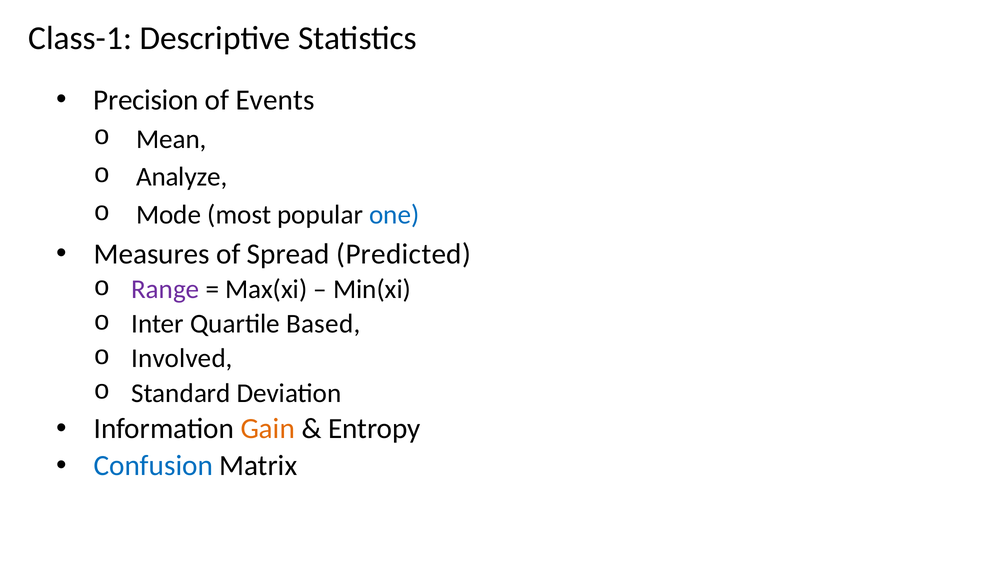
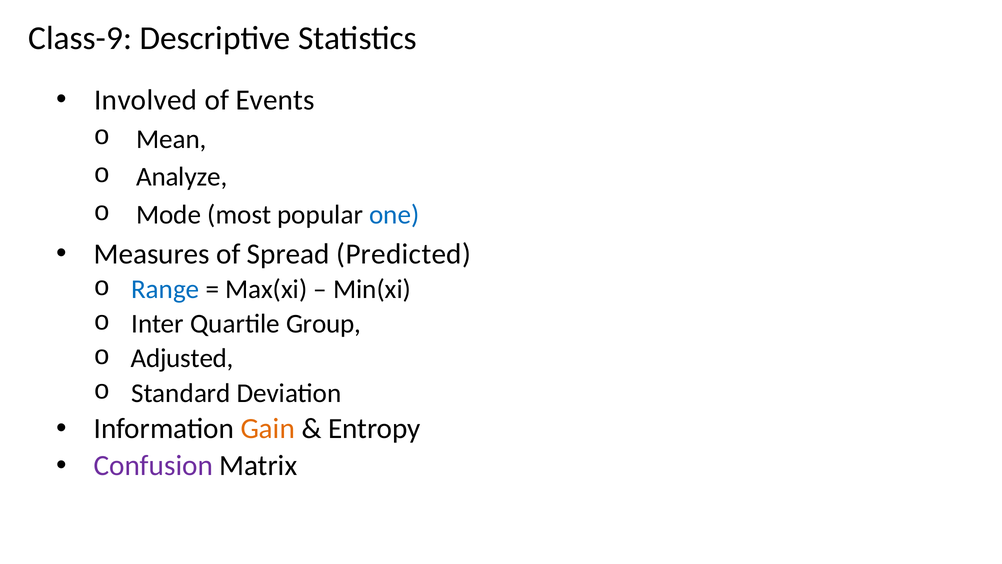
Class-1: Class-1 -> Class-9 (80, 38)
Precision: Precision -> Involved (146, 100)
Range colour: purple -> blue (165, 289)
Based: Based -> Group (324, 324)
Involved: Involved -> Adjusted (182, 358)
Confusion colour: blue -> purple (153, 465)
